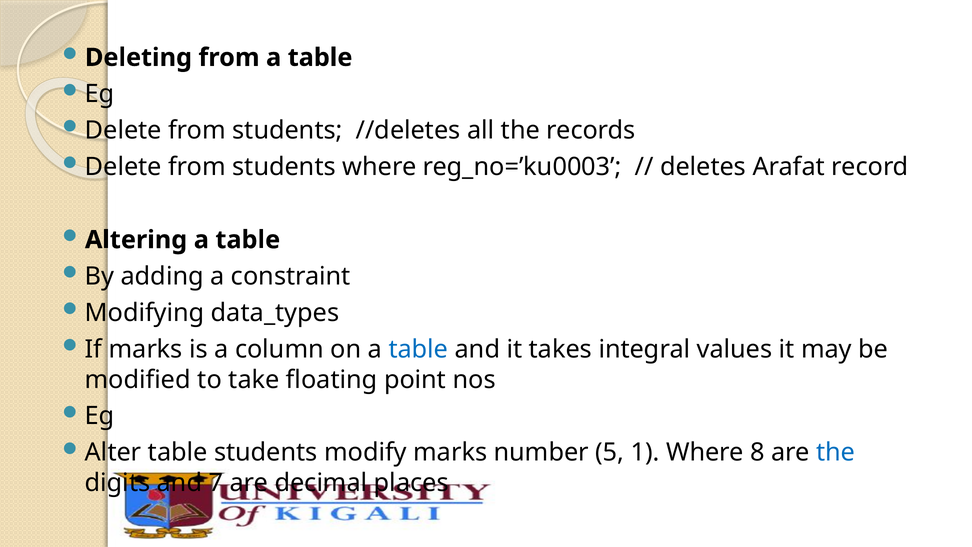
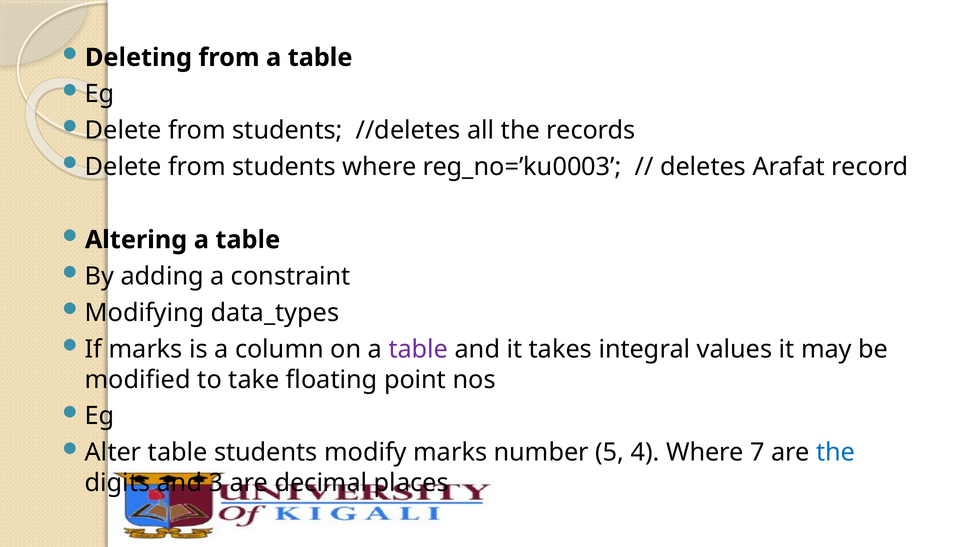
table colour: blue -> purple (418, 349)
1: 1 -> 4 (645, 452)
8: 8 -> 7 (757, 452)
7: 7 -> 3 (216, 483)
